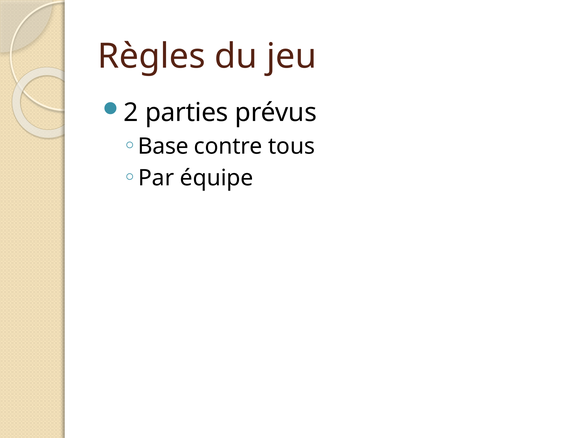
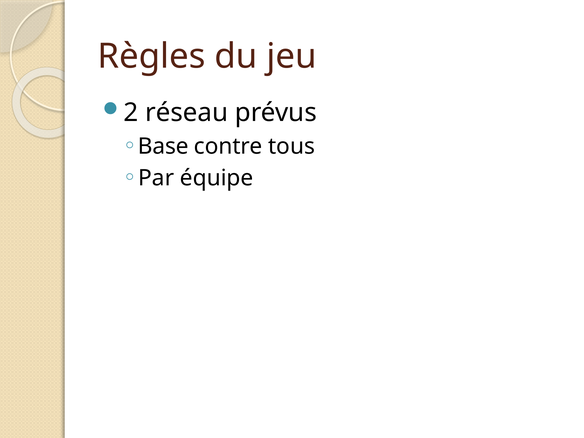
parties: parties -> réseau (187, 113)
